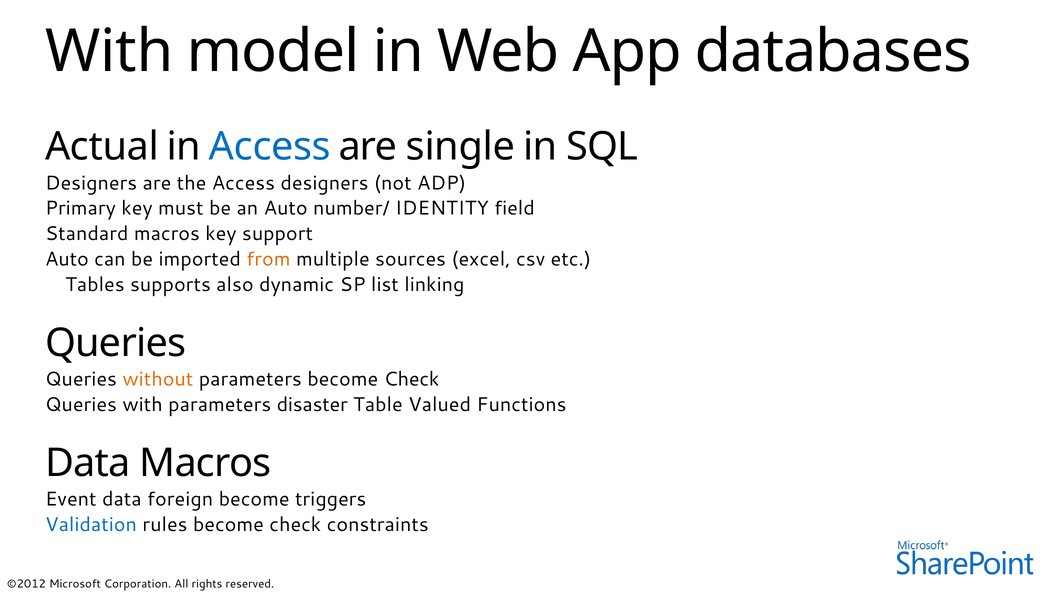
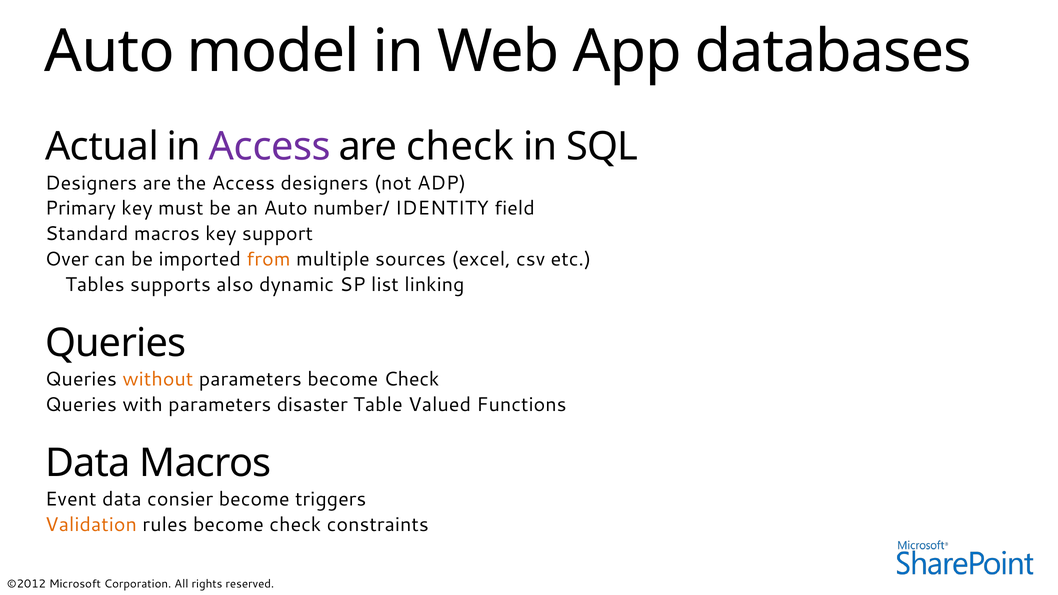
With: With -> Auto (110, 52)
Access colour: blue -> purple (270, 147)
are single: single -> check (460, 147)
Auto: Auto -> Over (67, 259)
foreign: foreign -> consier (180, 500)
Validation colour: blue -> orange (91, 525)
